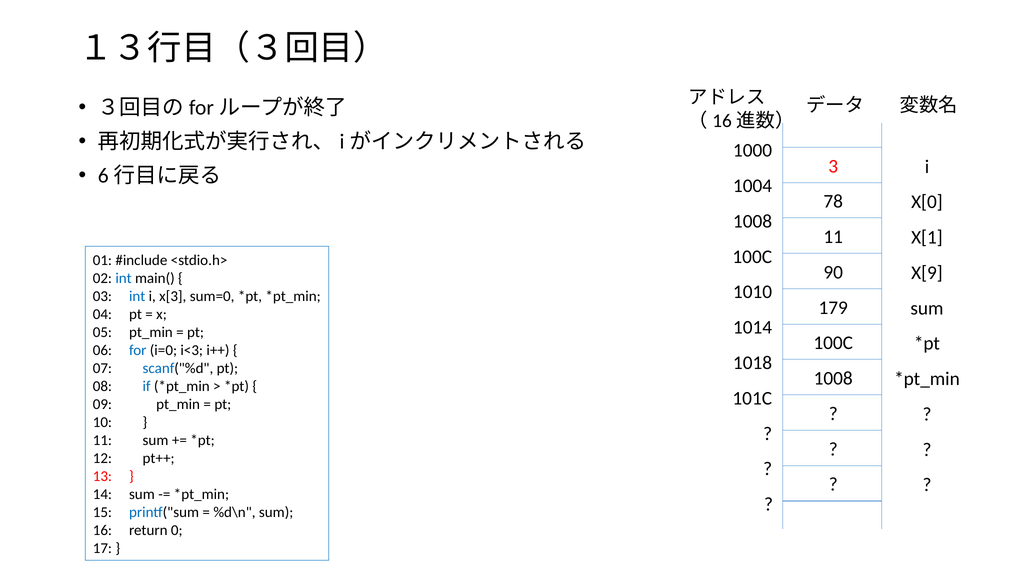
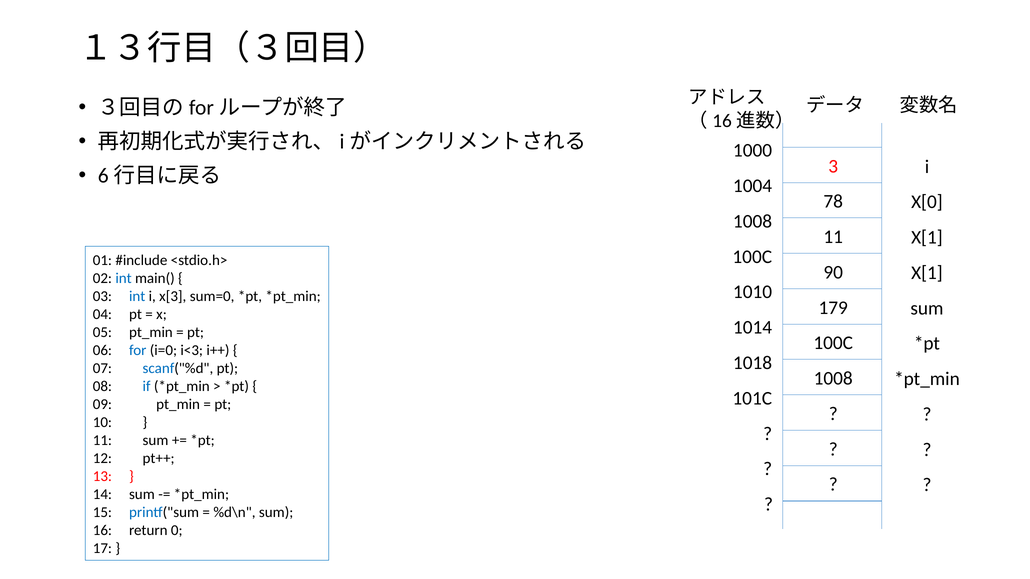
X[9: X[9 -> X[1 (927, 273)
